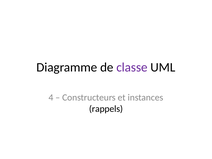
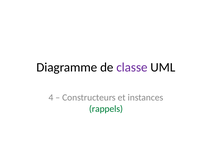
rappels colour: black -> green (106, 109)
